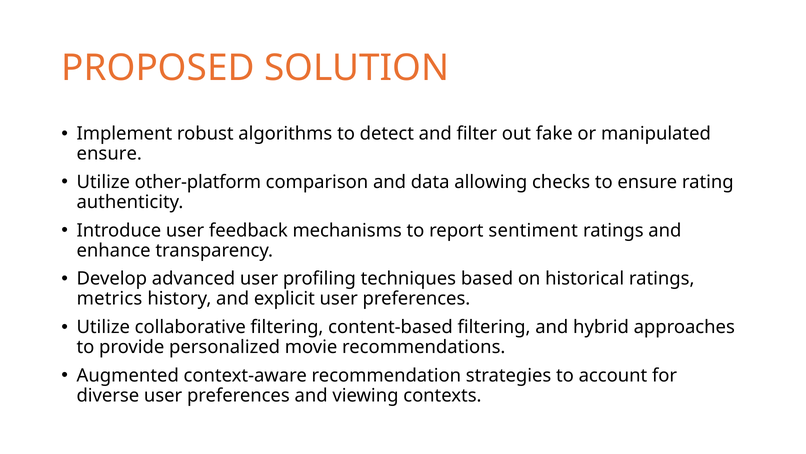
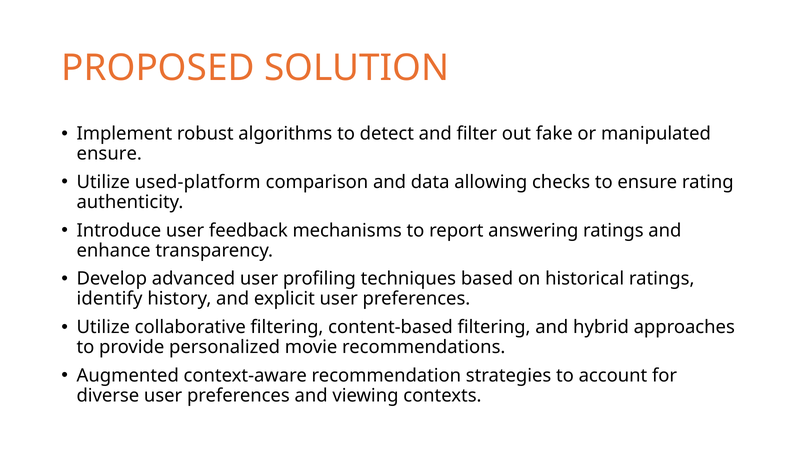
other-platform: other-platform -> used-platform (198, 182)
sentiment: sentiment -> answering (533, 230)
metrics: metrics -> identify (110, 298)
